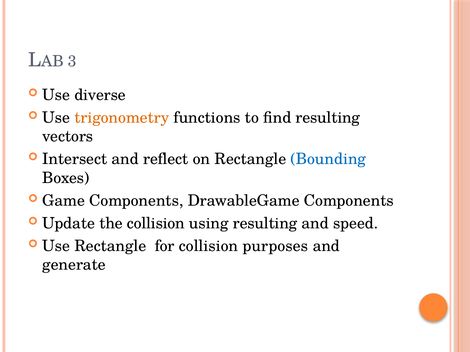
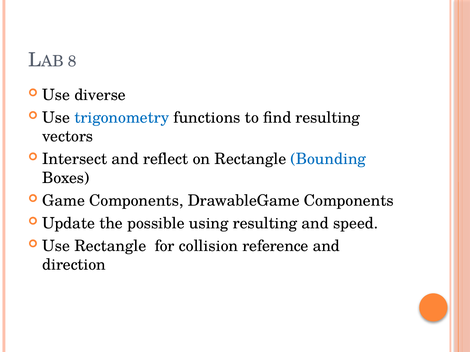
3: 3 -> 8 (72, 61)
trigonometry colour: orange -> blue (122, 118)
the collision: collision -> possible (156, 224)
purposes: purposes -> reference (275, 246)
generate: generate -> direction (74, 265)
